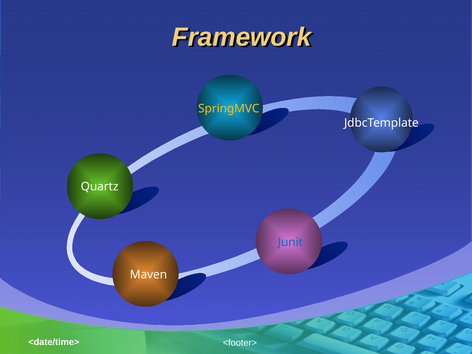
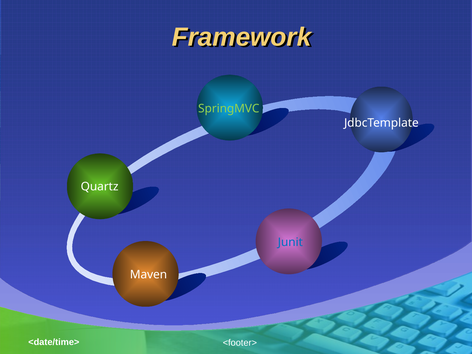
SpringMVC colour: yellow -> light green (229, 109)
